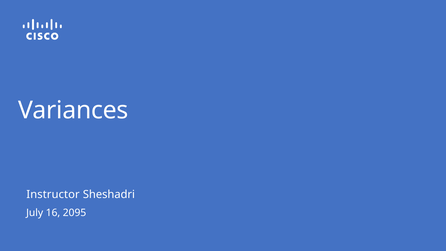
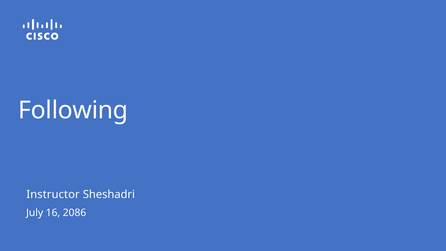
Variances: Variances -> Following (73, 110)
2095: 2095 -> 2086 (75, 213)
